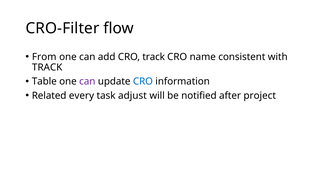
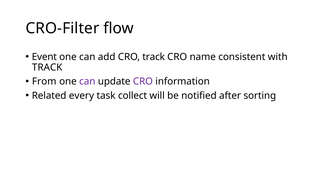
From: From -> Event (44, 57)
Table: Table -> From (44, 81)
CRO colour: blue -> purple (143, 81)
adjust: adjust -> collect (133, 95)
project: project -> sorting (260, 95)
